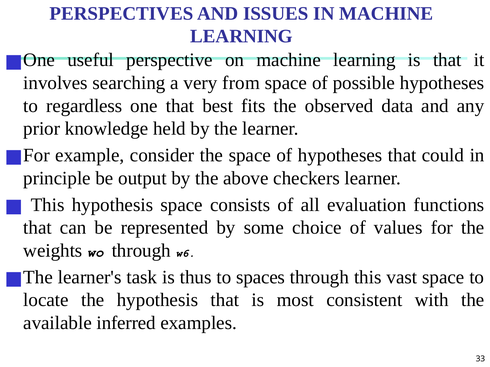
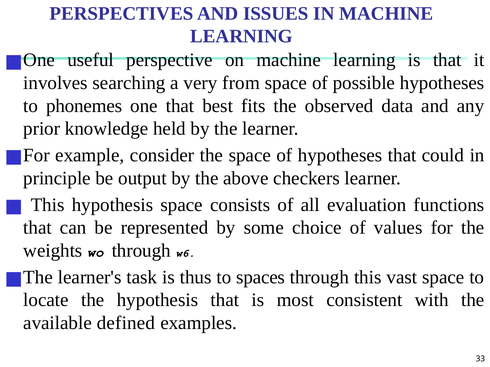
regardless: regardless -> phonemes (84, 106)
inferred: inferred -> defined (126, 323)
